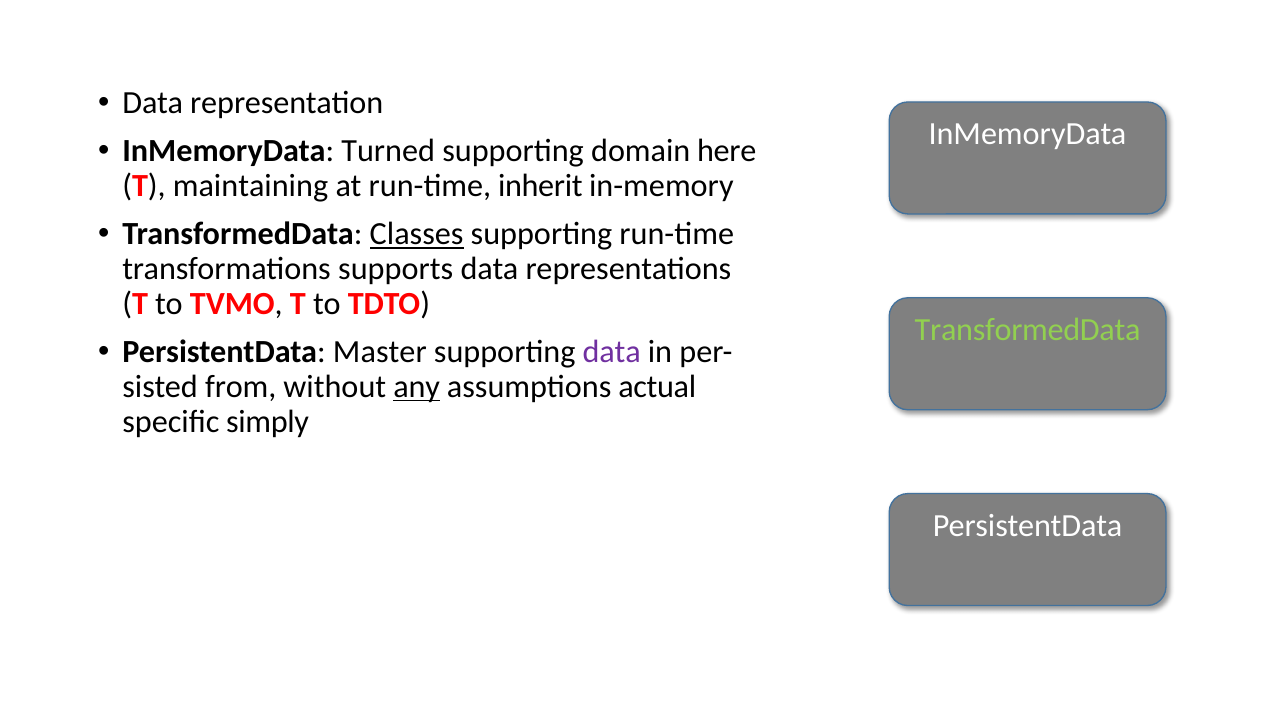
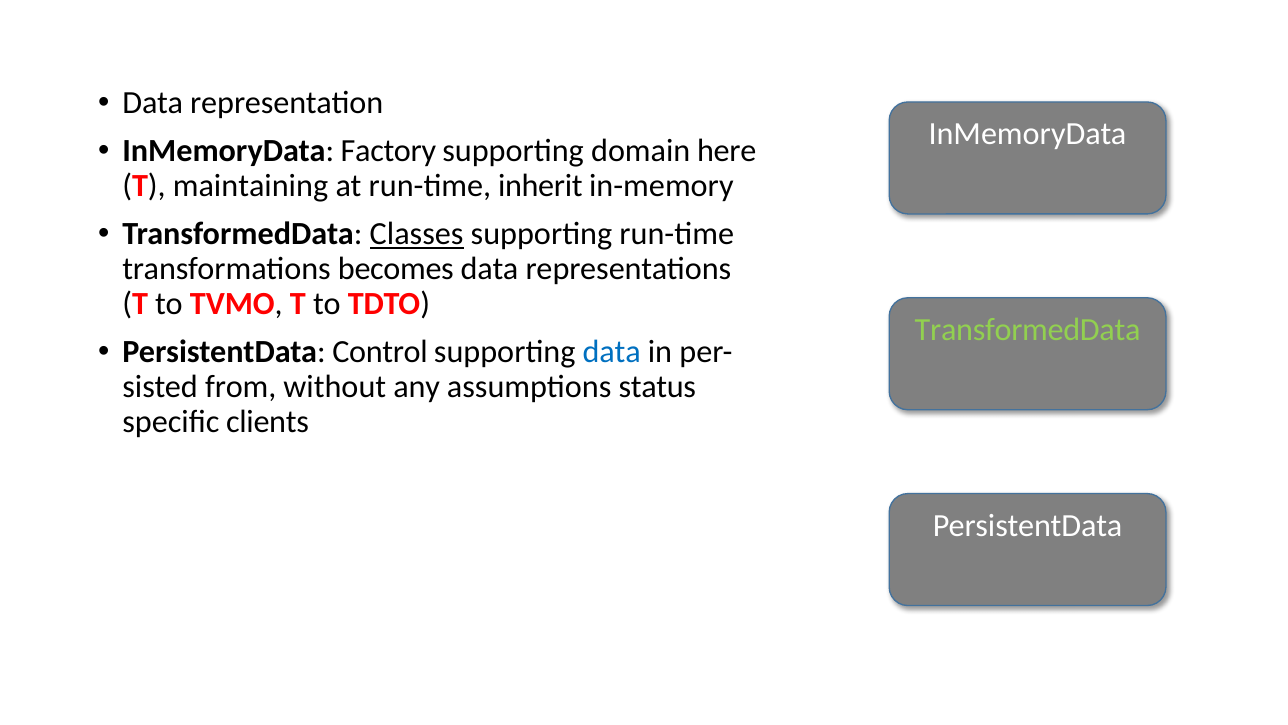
Turned: Turned -> Factory (388, 151)
supports: supports -> becomes (396, 269)
Master: Master -> Control (380, 352)
data colour: purple -> blue (612, 352)
any underline: present -> none (417, 386)
actual: actual -> status (657, 386)
simply: simply -> clients (268, 421)
